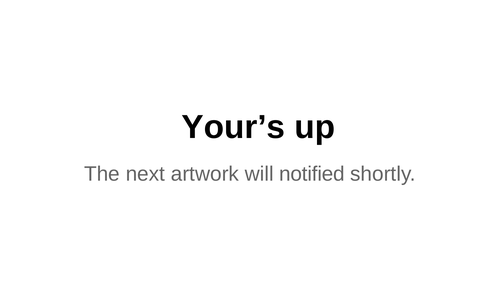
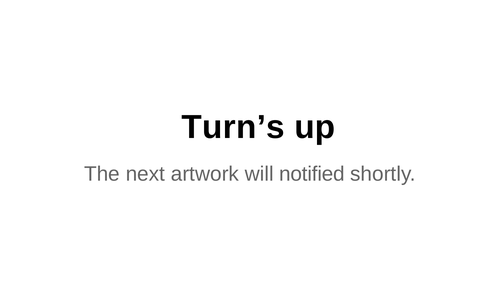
Your’s: Your’s -> Turn’s (233, 127)
